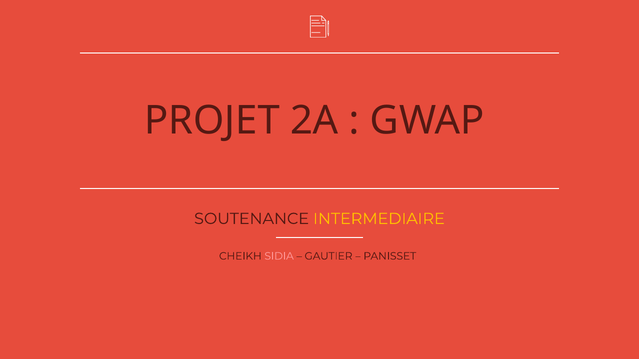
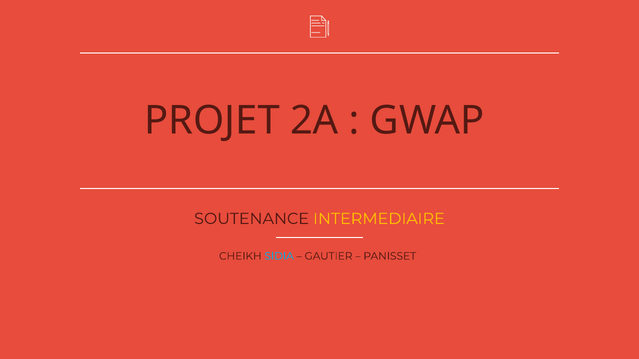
SIDIA colour: pink -> light blue (279, 256)
